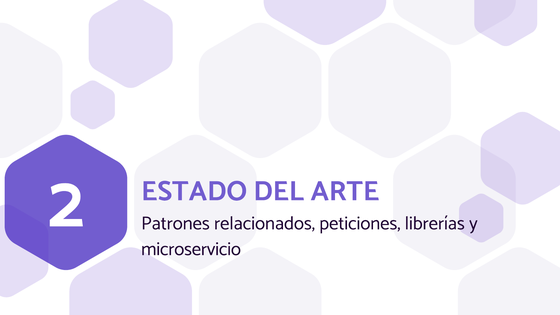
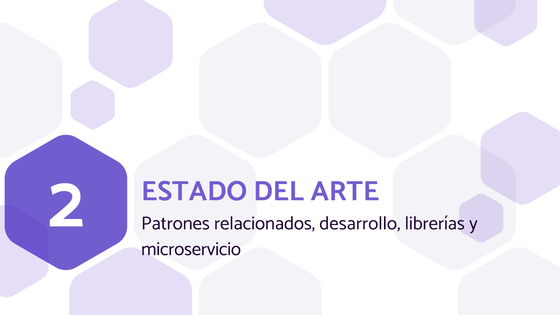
peticiones: peticiones -> desarrollo (360, 223)
